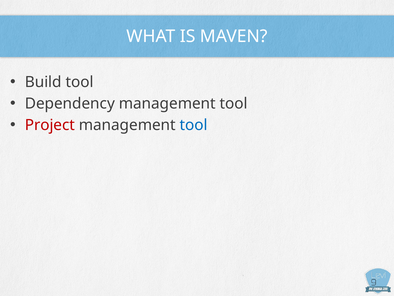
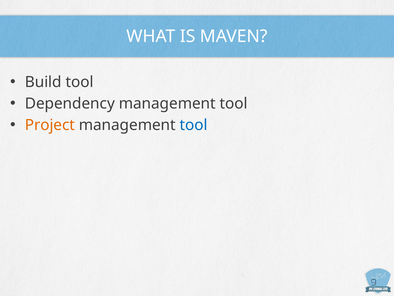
Project colour: red -> orange (50, 125)
